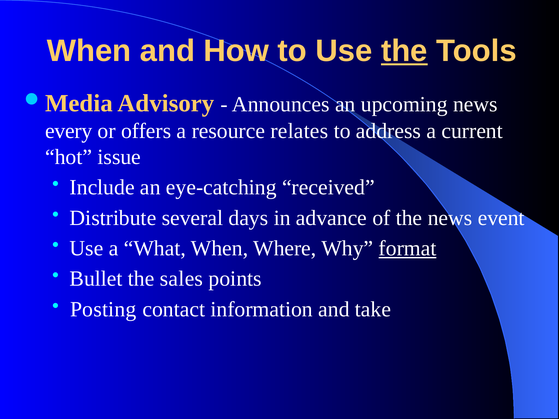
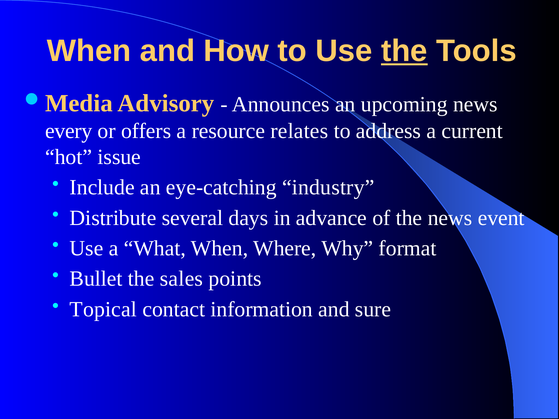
received: received -> industry (328, 188)
format underline: present -> none (408, 249)
Posting: Posting -> Topical (103, 309)
take: take -> sure (373, 309)
